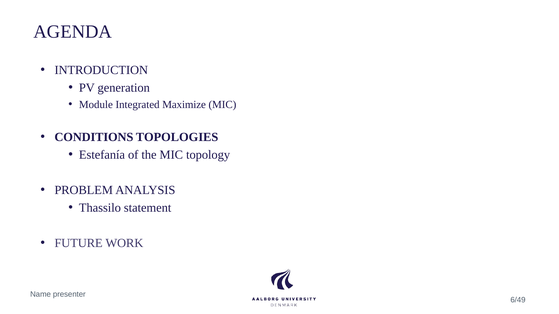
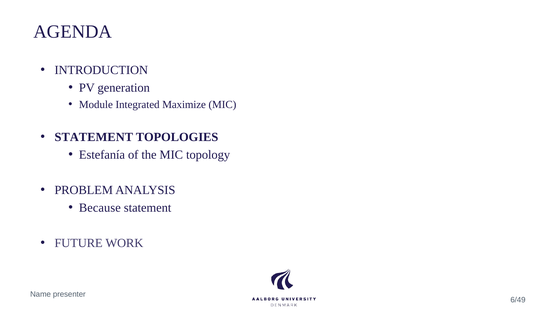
CONDITIONS: CONDITIONS -> STATEMENT (94, 137)
Thassilo: Thassilo -> Because (100, 208)
